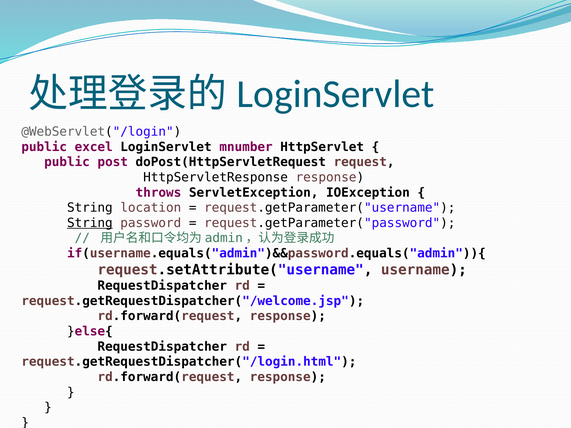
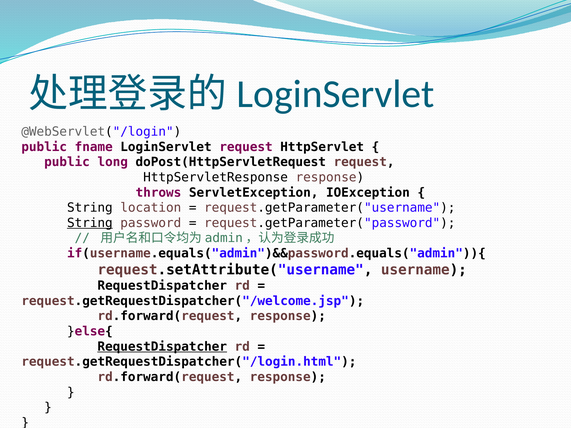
excel: excel -> fname (94, 147)
LoginServlet mnumber: mnumber -> request (246, 147)
post: post -> long (113, 162)
RequestDispatcher underline: none -> present (162, 347)
